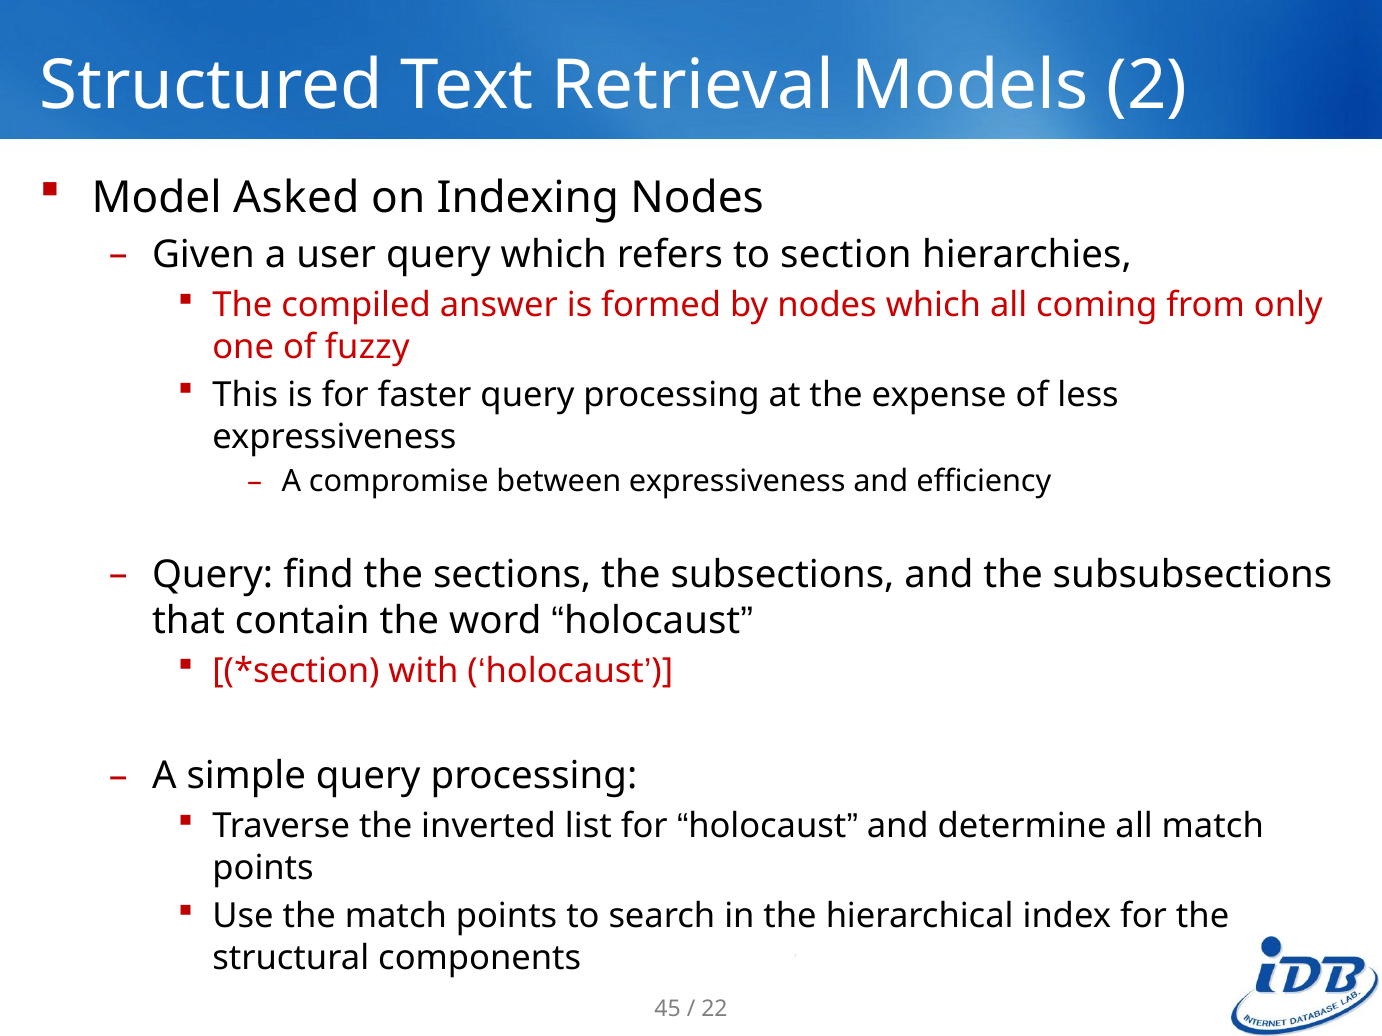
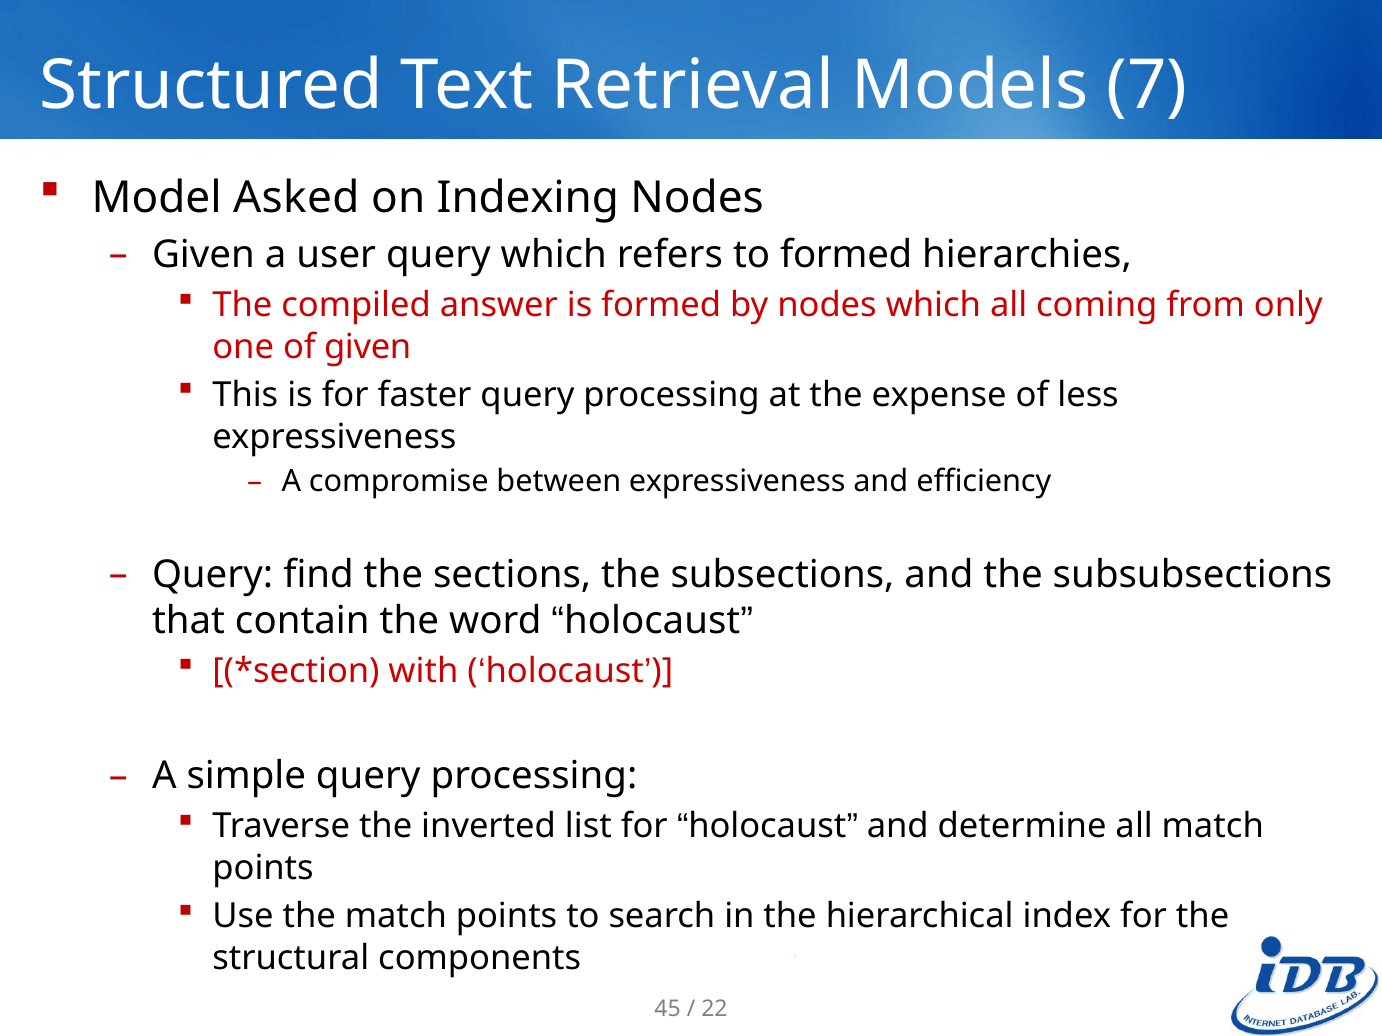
2: 2 -> 7 (1147, 86)
to section: section -> formed (846, 255)
of fuzzy: fuzzy -> given (368, 347)
